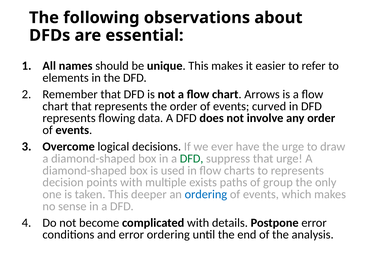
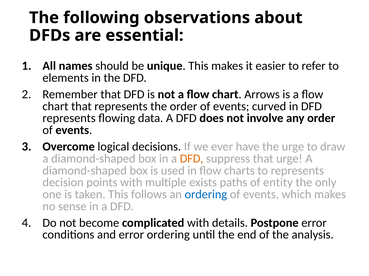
DFD colour: green -> orange (192, 159)
group: group -> entity (278, 183)
deeper: deeper -> follows (149, 195)
